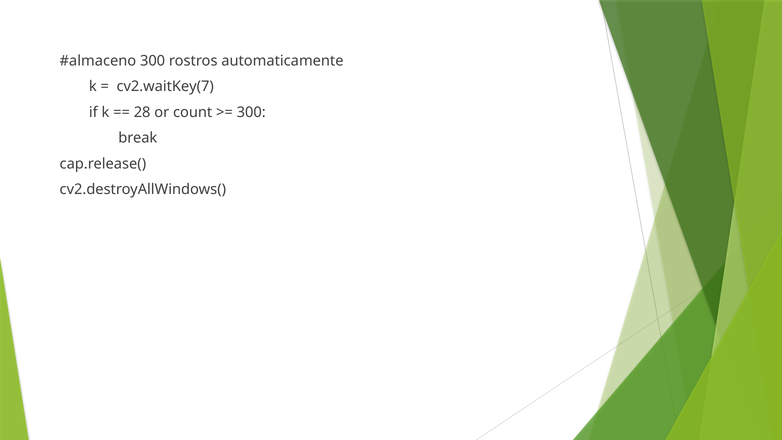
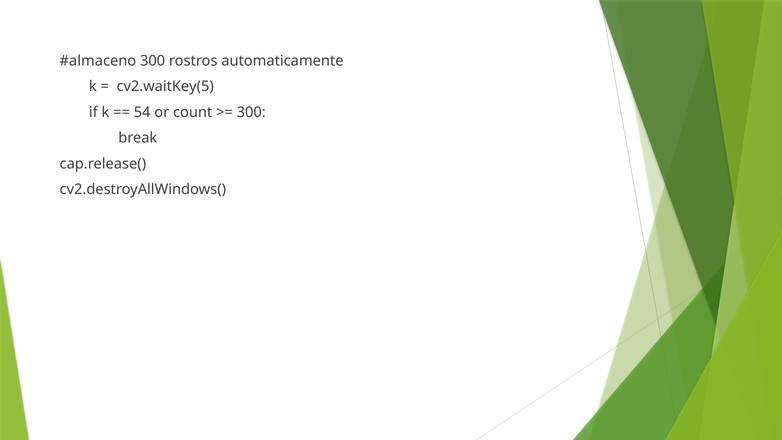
cv2.waitKey(7: cv2.waitKey(7 -> cv2.waitKey(5 (165, 86)
28: 28 -> 54 (142, 112)
